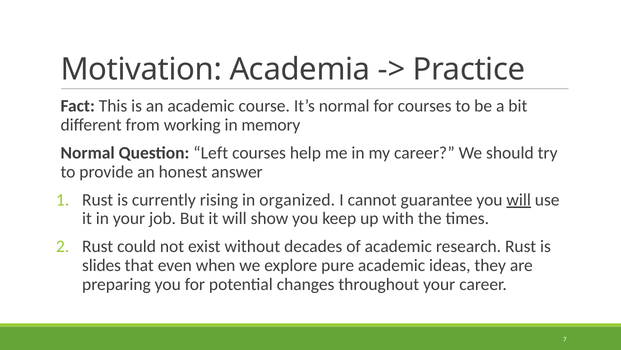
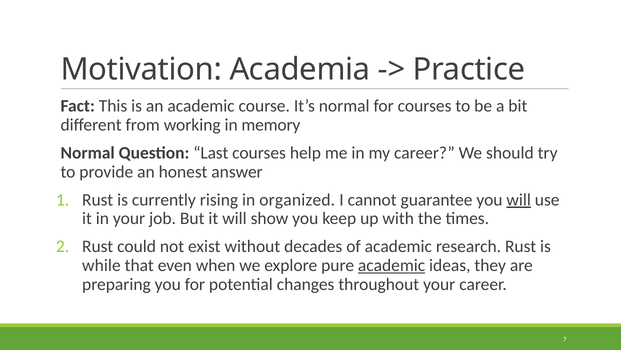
Left: Left -> Last (211, 153)
slides: slides -> while (101, 265)
academic underline: none -> present (392, 265)
